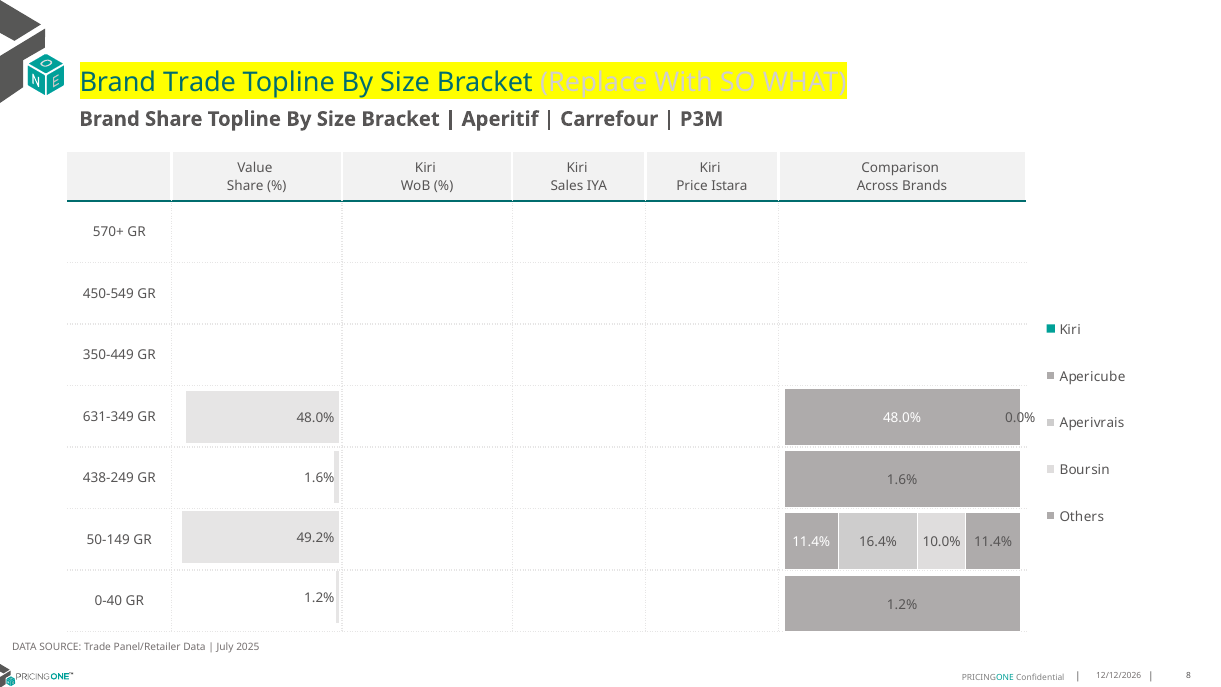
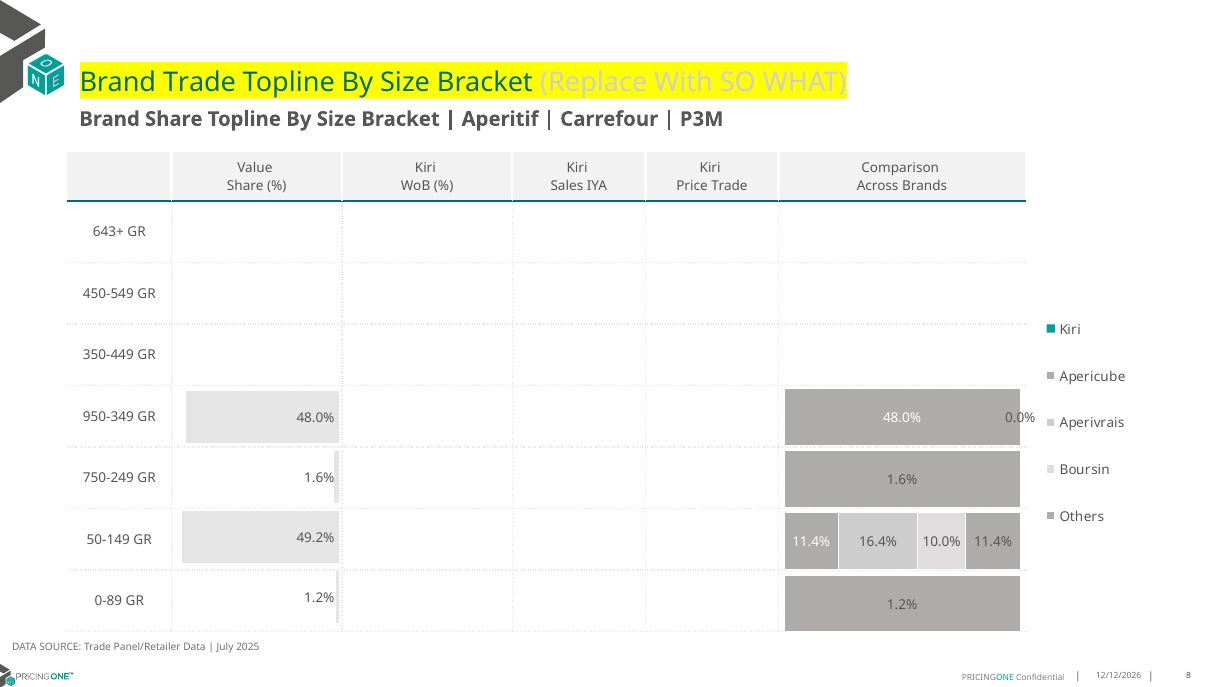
Price Istara: Istara -> Trade (729, 186)
570+: 570+ -> 643+ (108, 232)
631-349: 631-349 -> 950-349 (108, 417)
438-249: 438-249 -> 750-249 (108, 478)
0-40: 0-40 -> 0-89 (108, 601)
